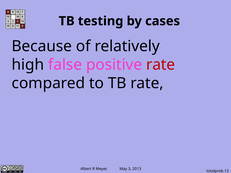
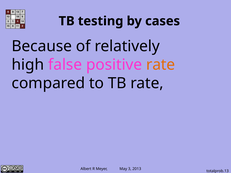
rate colour: red -> orange (161, 65)
